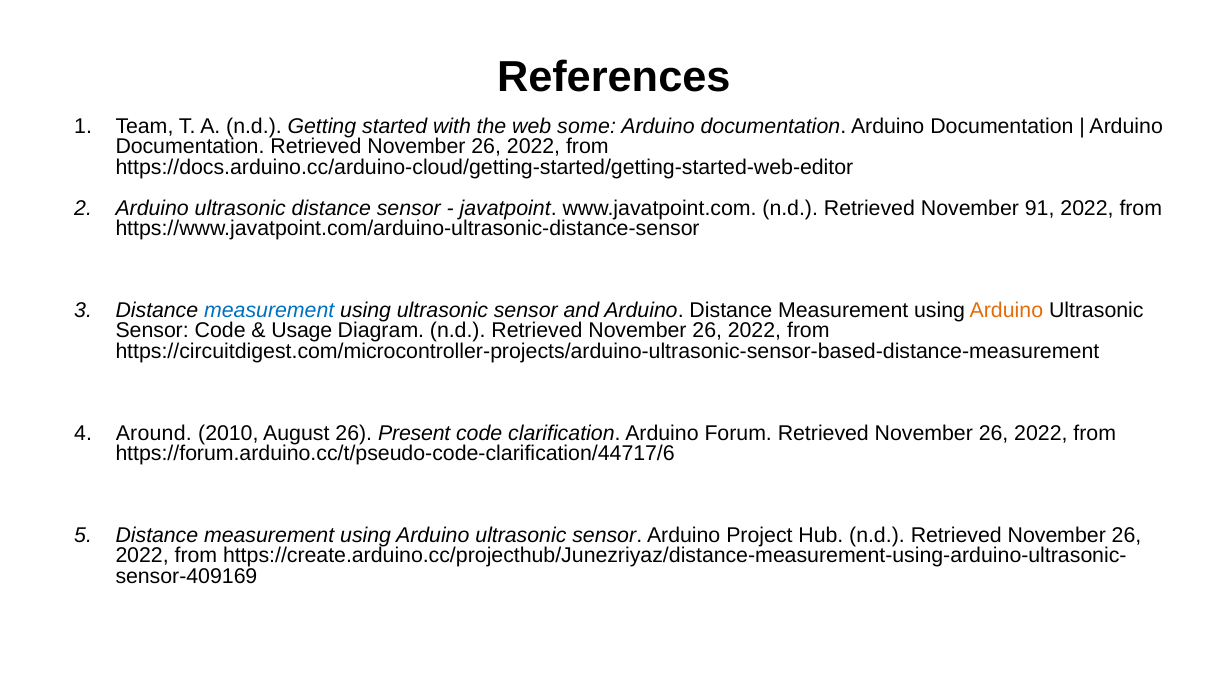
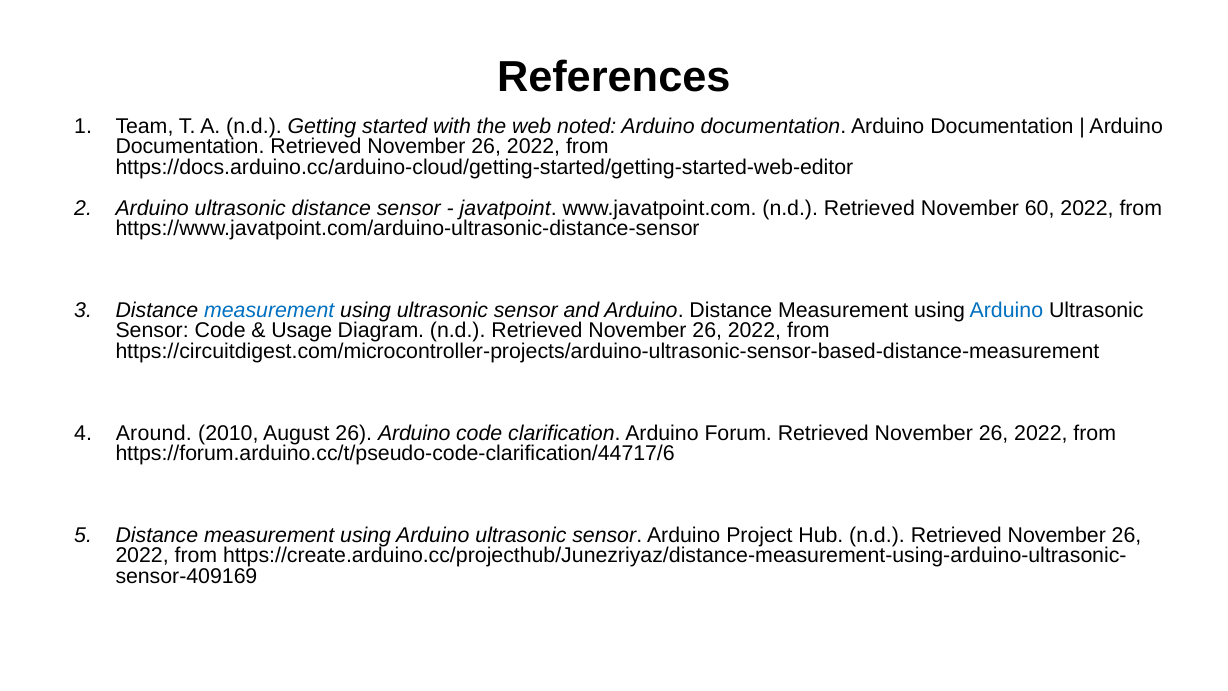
some: some -> noted (587, 126)
91: 91 -> 60 (1040, 208)
Arduino colour: orange -> blue (1006, 310)
26 Present: Present -> Arduino (414, 433)
